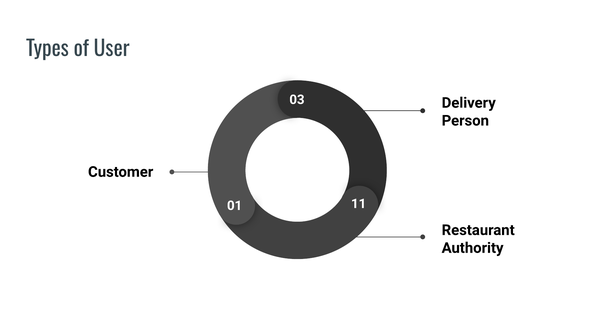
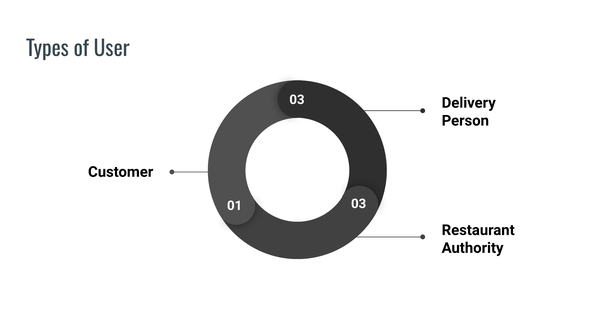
01 11: 11 -> 03 (359, 204)
